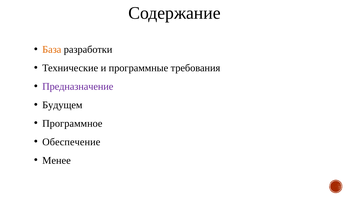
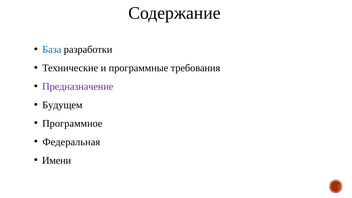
База colour: orange -> blue (52, 49)
Обеспечение: Обеспечение -> Федеральная (71, 142)
Менее: Менее -> Имени (57, 160)
